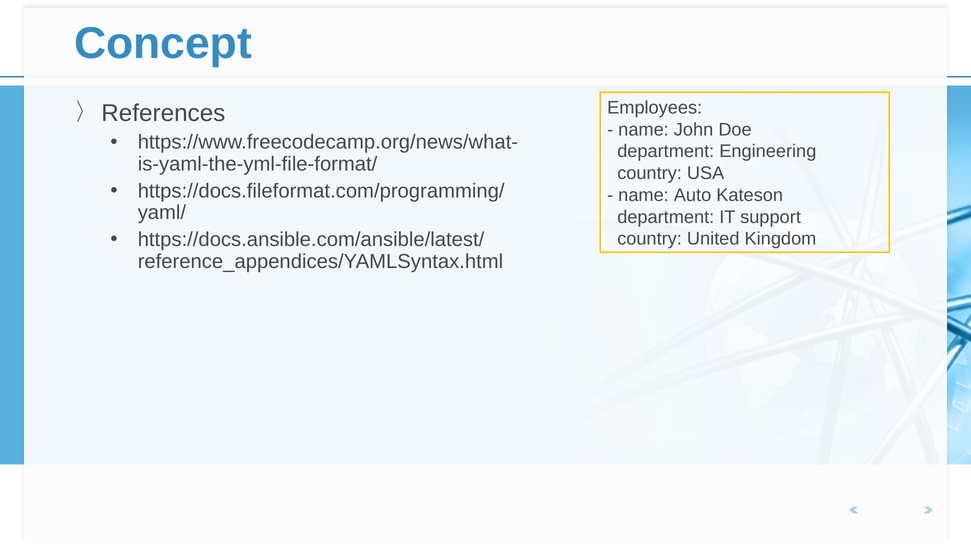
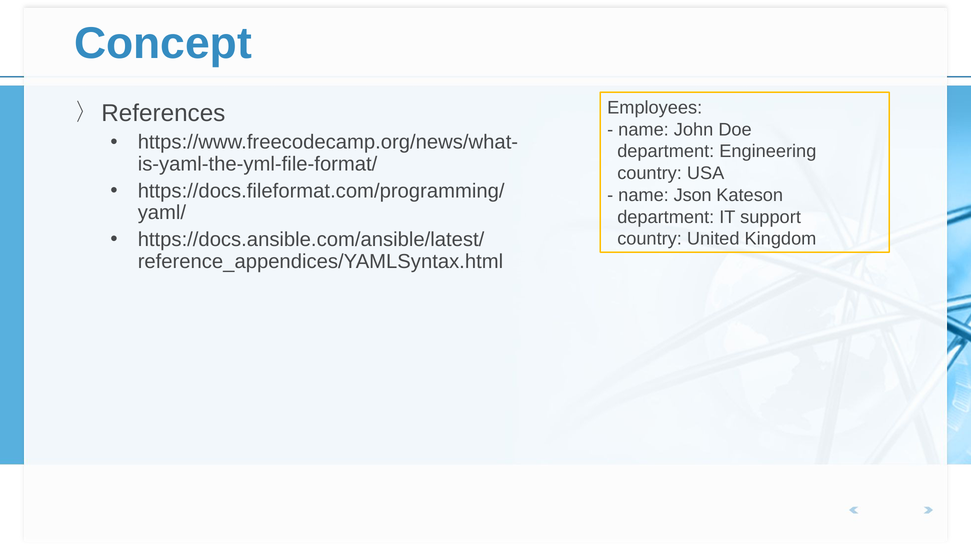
Auto: Auto -> Json (693, 195)
